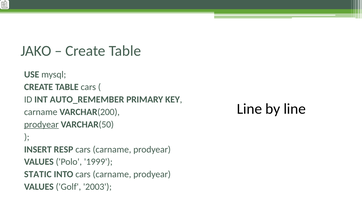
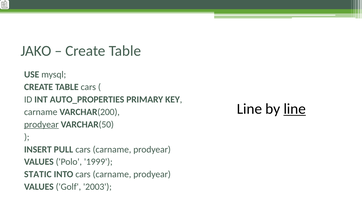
AUTO_REMEMBER: AUTO_REMEMBER -> AUTO_PROPERTIES (87, 99)
line underline: none -> present (295, 109)
RESP: RESP -> PULL (63, 149)
